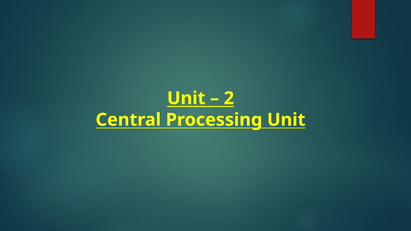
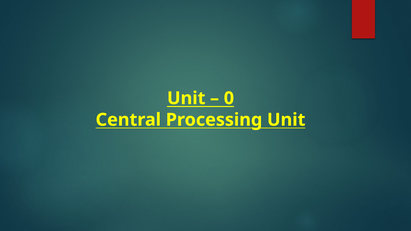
2: 2 -> 0 (229, 98)
